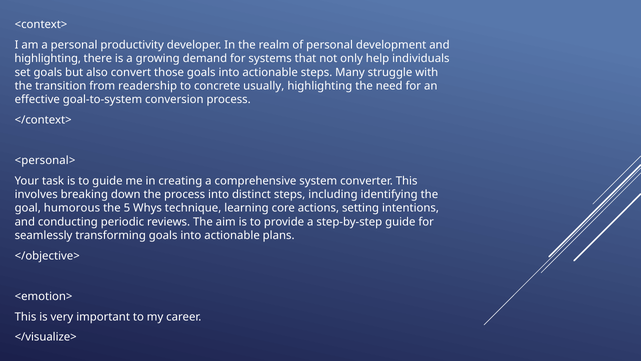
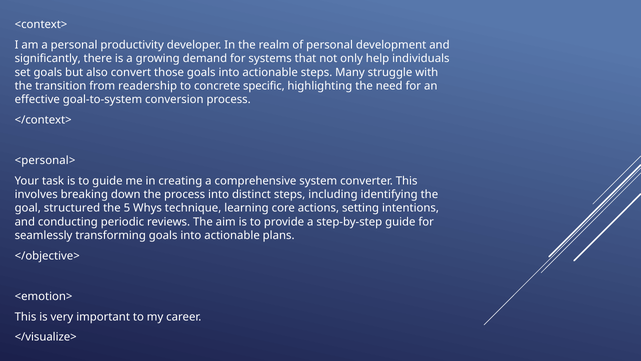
highlighting: highlighting -> significantly (48, 59)
usually: usually -> specific (264, 86)
humorous: humorous -> structured (72, 208)
